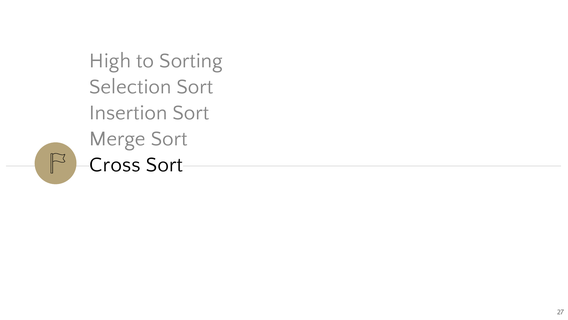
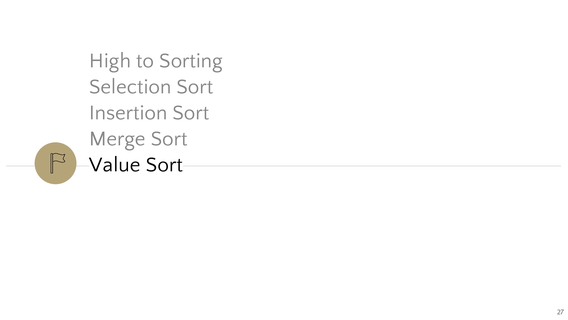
Cross: Cross -> Value (115, 164)
